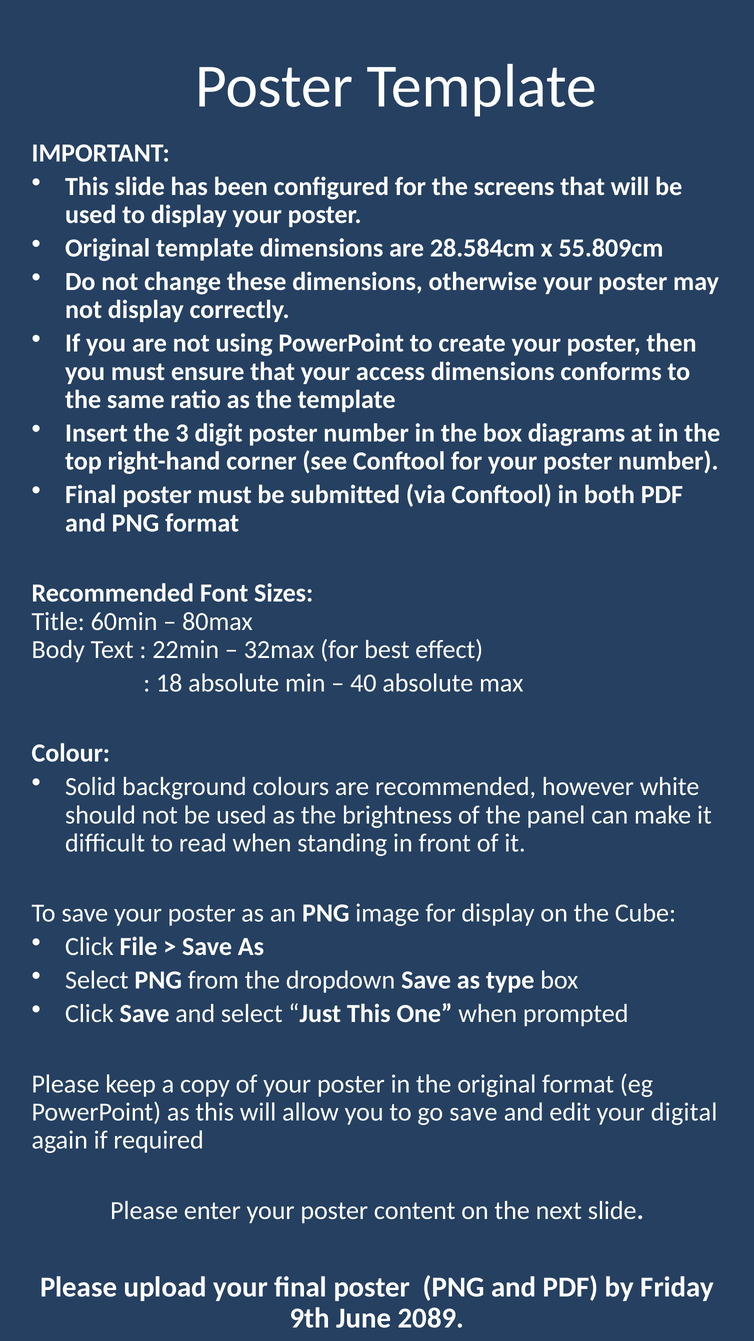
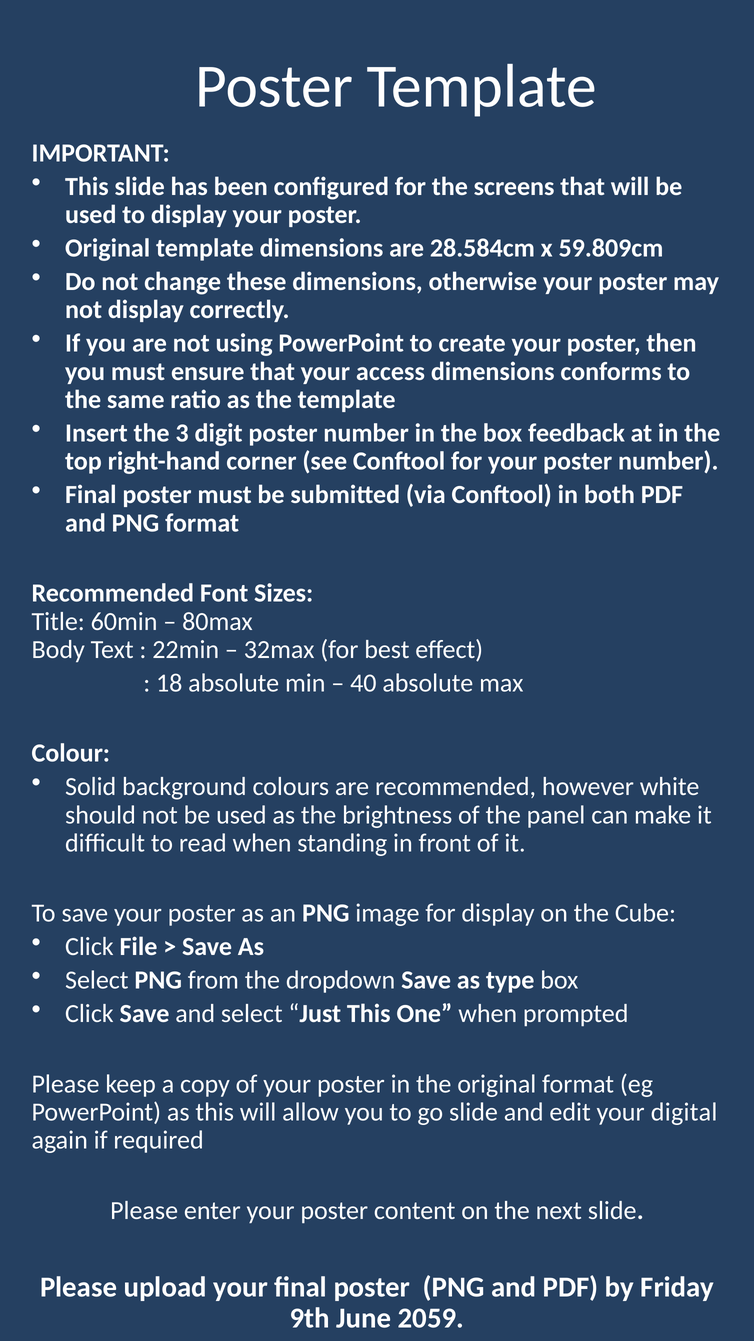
55.809cm: 55.809cm -> 59.809cm (611, 248)
diagrams: diagrams -> feedback (576, 433)
go save: save -> slide (474, 1112)
2089: 2089 -> 2059 (431, 1318)
